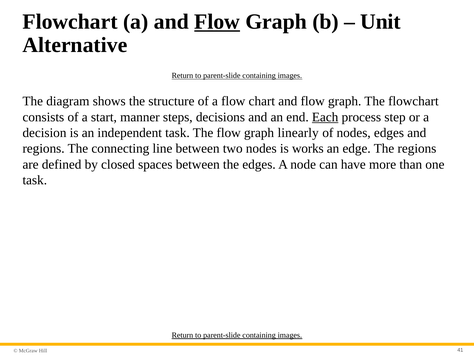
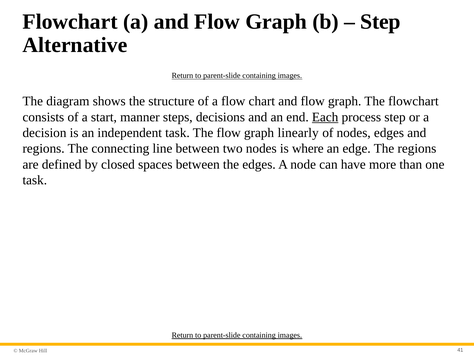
Flow underline: present -> none (217, 22)
Unit: Unit -> Step (380, 22)
works: works -> where (308, 149)
